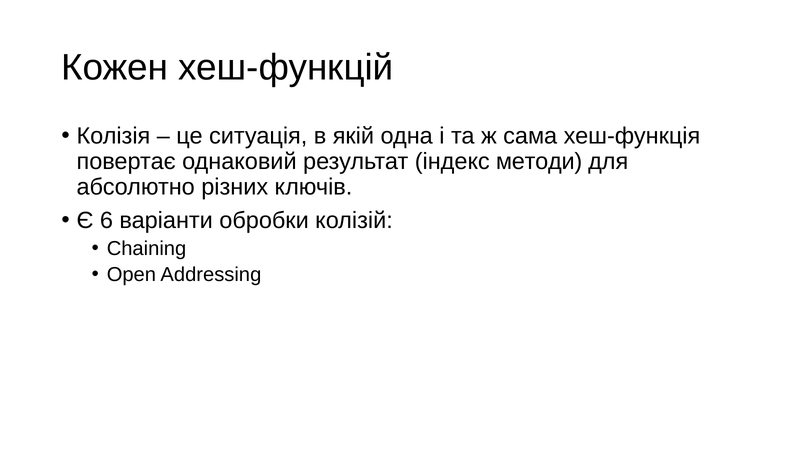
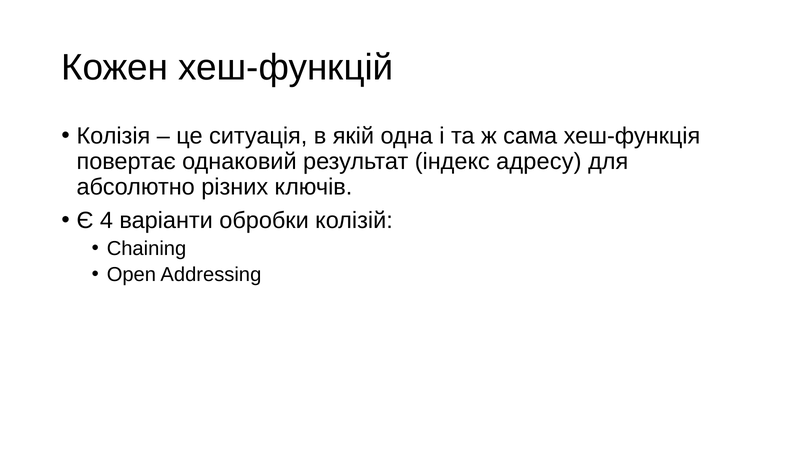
методи: методи -> адресу (539, 162)
6: 6 -> 4 (106, 221)
